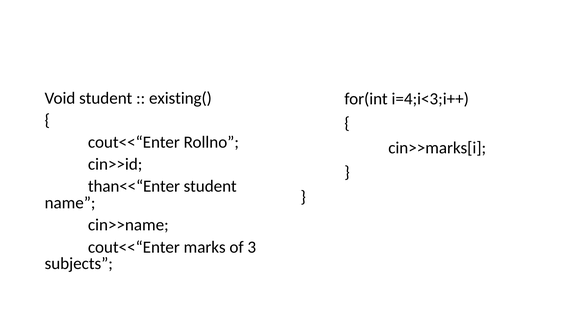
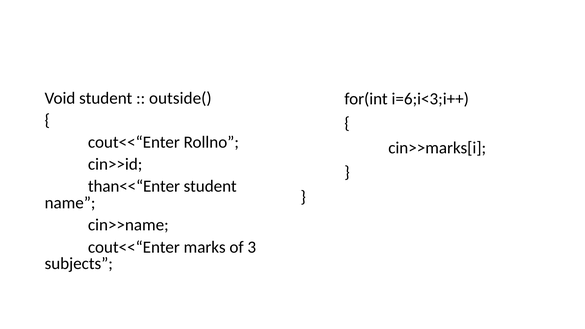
existing(: existing( -> outside( (180, 98)
i=4;i<3;i++: i=4;i<3;i++ -> i=6;i<3;i++ (430, 99)
